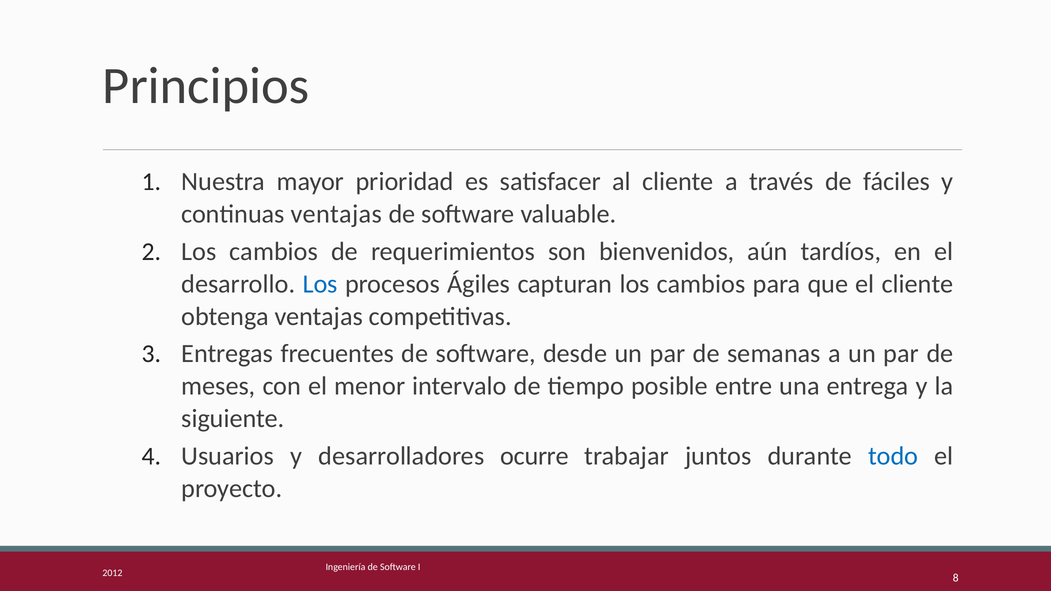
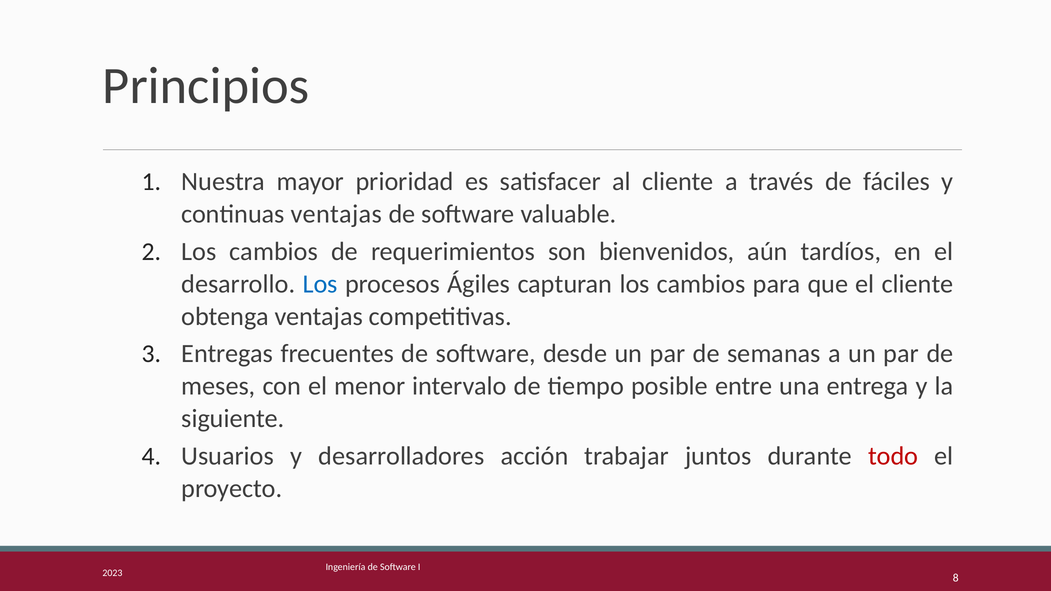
ocurre: ocurre -> acción (534, 456)
todo colour: blue -> red (893, 456)
2012: 2012 -> 2023 (112, 573)
